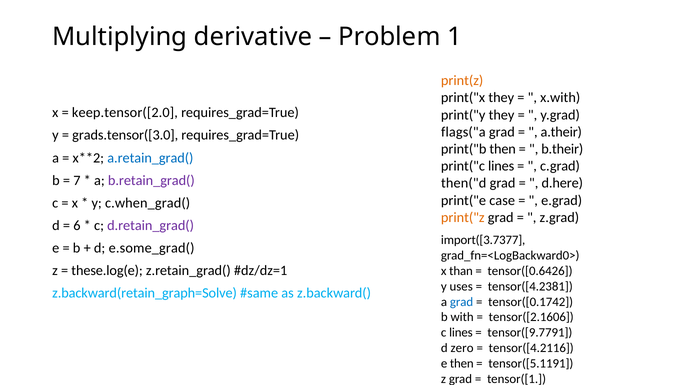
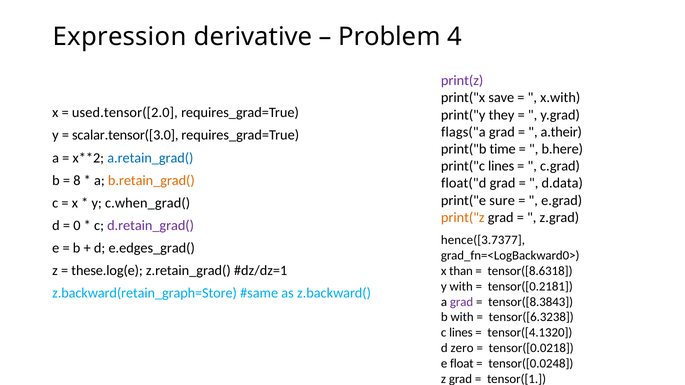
Multiplying: Multiplying -> Expression (120, 37)
1: 1 -> 4 (455, 37)
print(z colour: orange -> purple (462, 81)
print("x they: they -> save (501, 98)
keep.tensor([2.0: keep.tensor([2.0 -> used.tensor([2.0 (125, 113)
grads.tensor([3.0: grads.tensor([3.0 -> scalar.tensor([3.0 (125, 135)
print("b then: then -> time (503, 149)
b.their: b.their -> b.here (562, 149)
7: 7 -> 8 (77, 180)
b.retain_grad( colour: purple -> orange (151, 180)
then("d: then("d -> float("d (464, 183)
d.here: d.here -> d.data (562, 183)
case: case -> sure (502, 201)
6: 6 -> 0 (77, 226)
import([3.7377: import([3.7377 -> hence([3.7377 (483, 240)
e.some_grad(: e.some_grad( -> e.edges_grad( (152, 248)
tensor([0.6426: tensor([0.6426 -> tensor([8.6318 (530, 271)
y uses: uses -> with (461, 287)
tensor([4.2381: tensor([4.2381 -> tensor([0.2181 (530, 287)
z.backward(retain_graph=Solve: z.backward(retain_graph=Solve -> z.backward(retain_graph=Store (145, 293)
grad colour: blue -> purple (462, 302)
tensor([0.1742: tensor([0.1742 -> tensor([8.3843 (531, 302)
tensor([2.1606: tensor([2.1606 -> tensor([6.3238 (531, 318)
tensor([9.7791: tensor([9.7791 -> tensor([4.1320 (530, 333)
tensor([4.2116: tensor([4.2116 -> tensor([0.0218 (531, 348)
e then: then -> float (462, 364)
tensor([5.1191: tensor([5.1191 -> tensor([0.0248 (531, 364)
